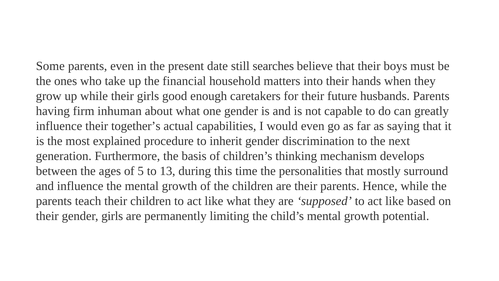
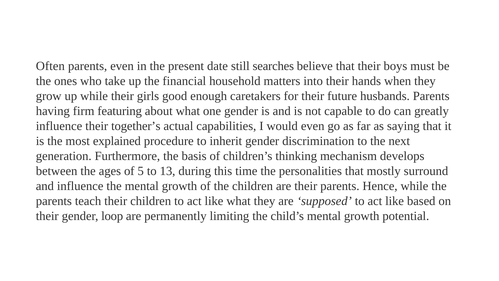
Some: Some -> Often (50, 66)
inhuman: inhuman -> featuring (120, 111)
gender girls: girls -> loop (112, 216)
